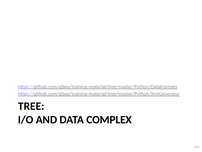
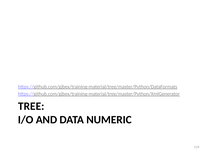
COMPLEX: COMPLEX -> NUMERIC (109, 119)
